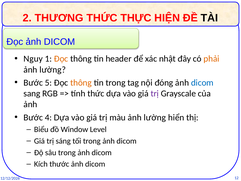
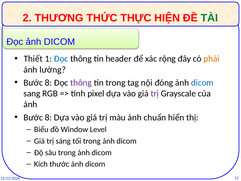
TÀI colour: black -> green (209, 18)
Nguy: Nguy -> Thiết (33, 59)
Đọc colour: orange -> blue (61, 59)
nhật: nhật -> rộng (167, 59)
5: 5 -> 8 (48, 83)
thông colour: orange -> purple (81, 83)
tính thức: thức -> pixel (96, 93)
4: 4 -> 8 (48, 117)
màu ảnh lường: lường -> chuẩn (155, 117)
